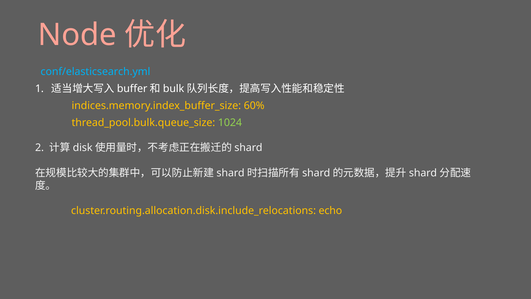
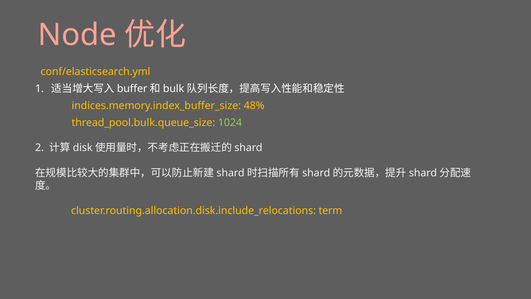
conf/elasticsearch.yml colour: light blue -> yellow (95, 72)
60%: 60% -> 48% (254, 106)
echo: echo -> term (330, 210)
